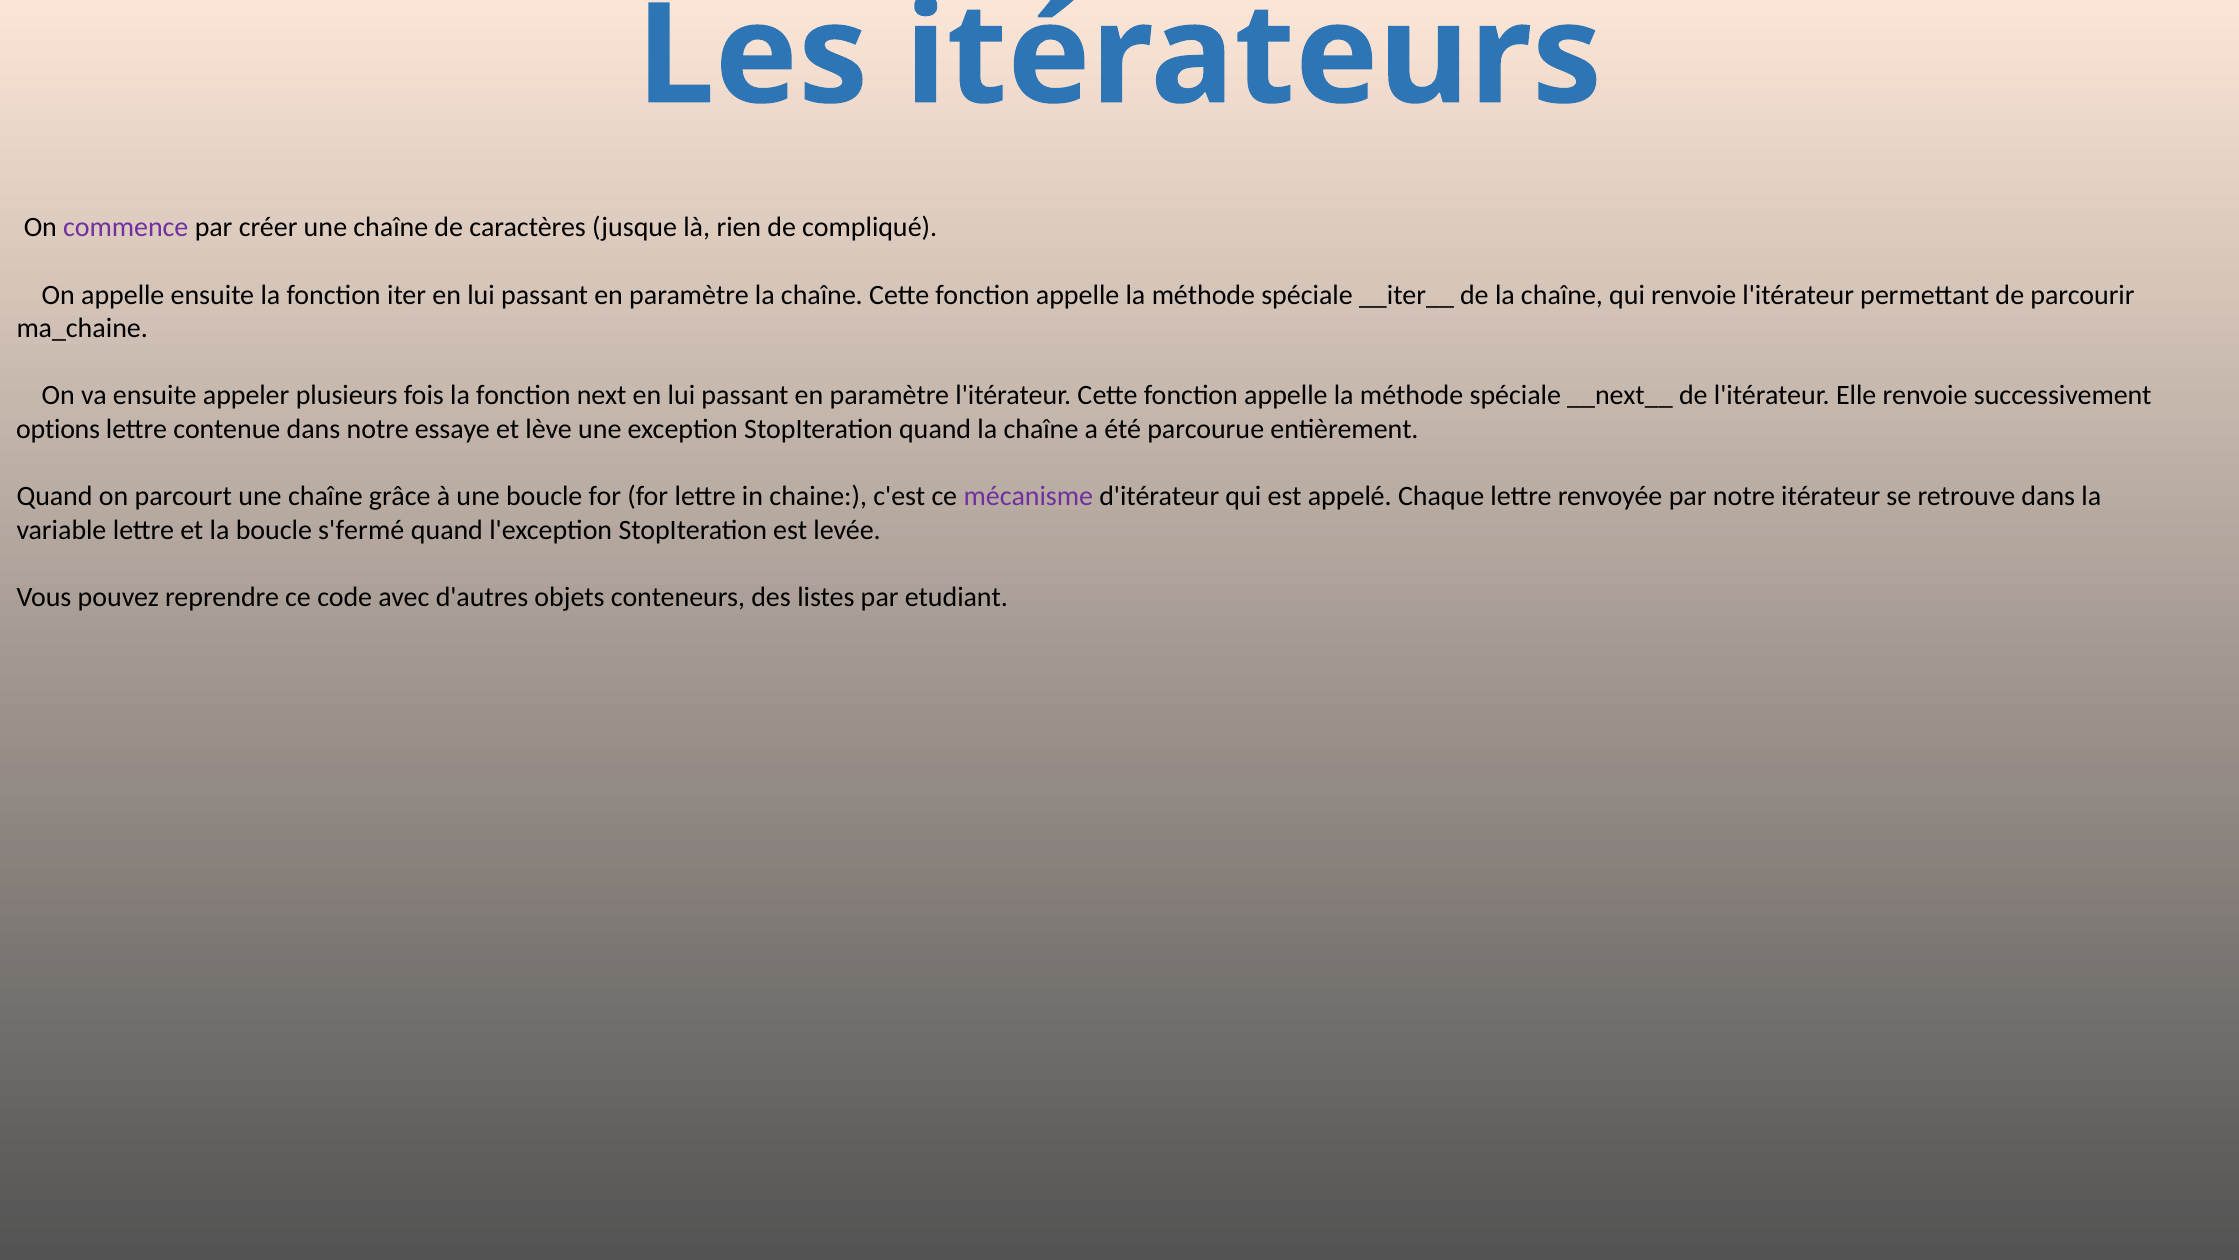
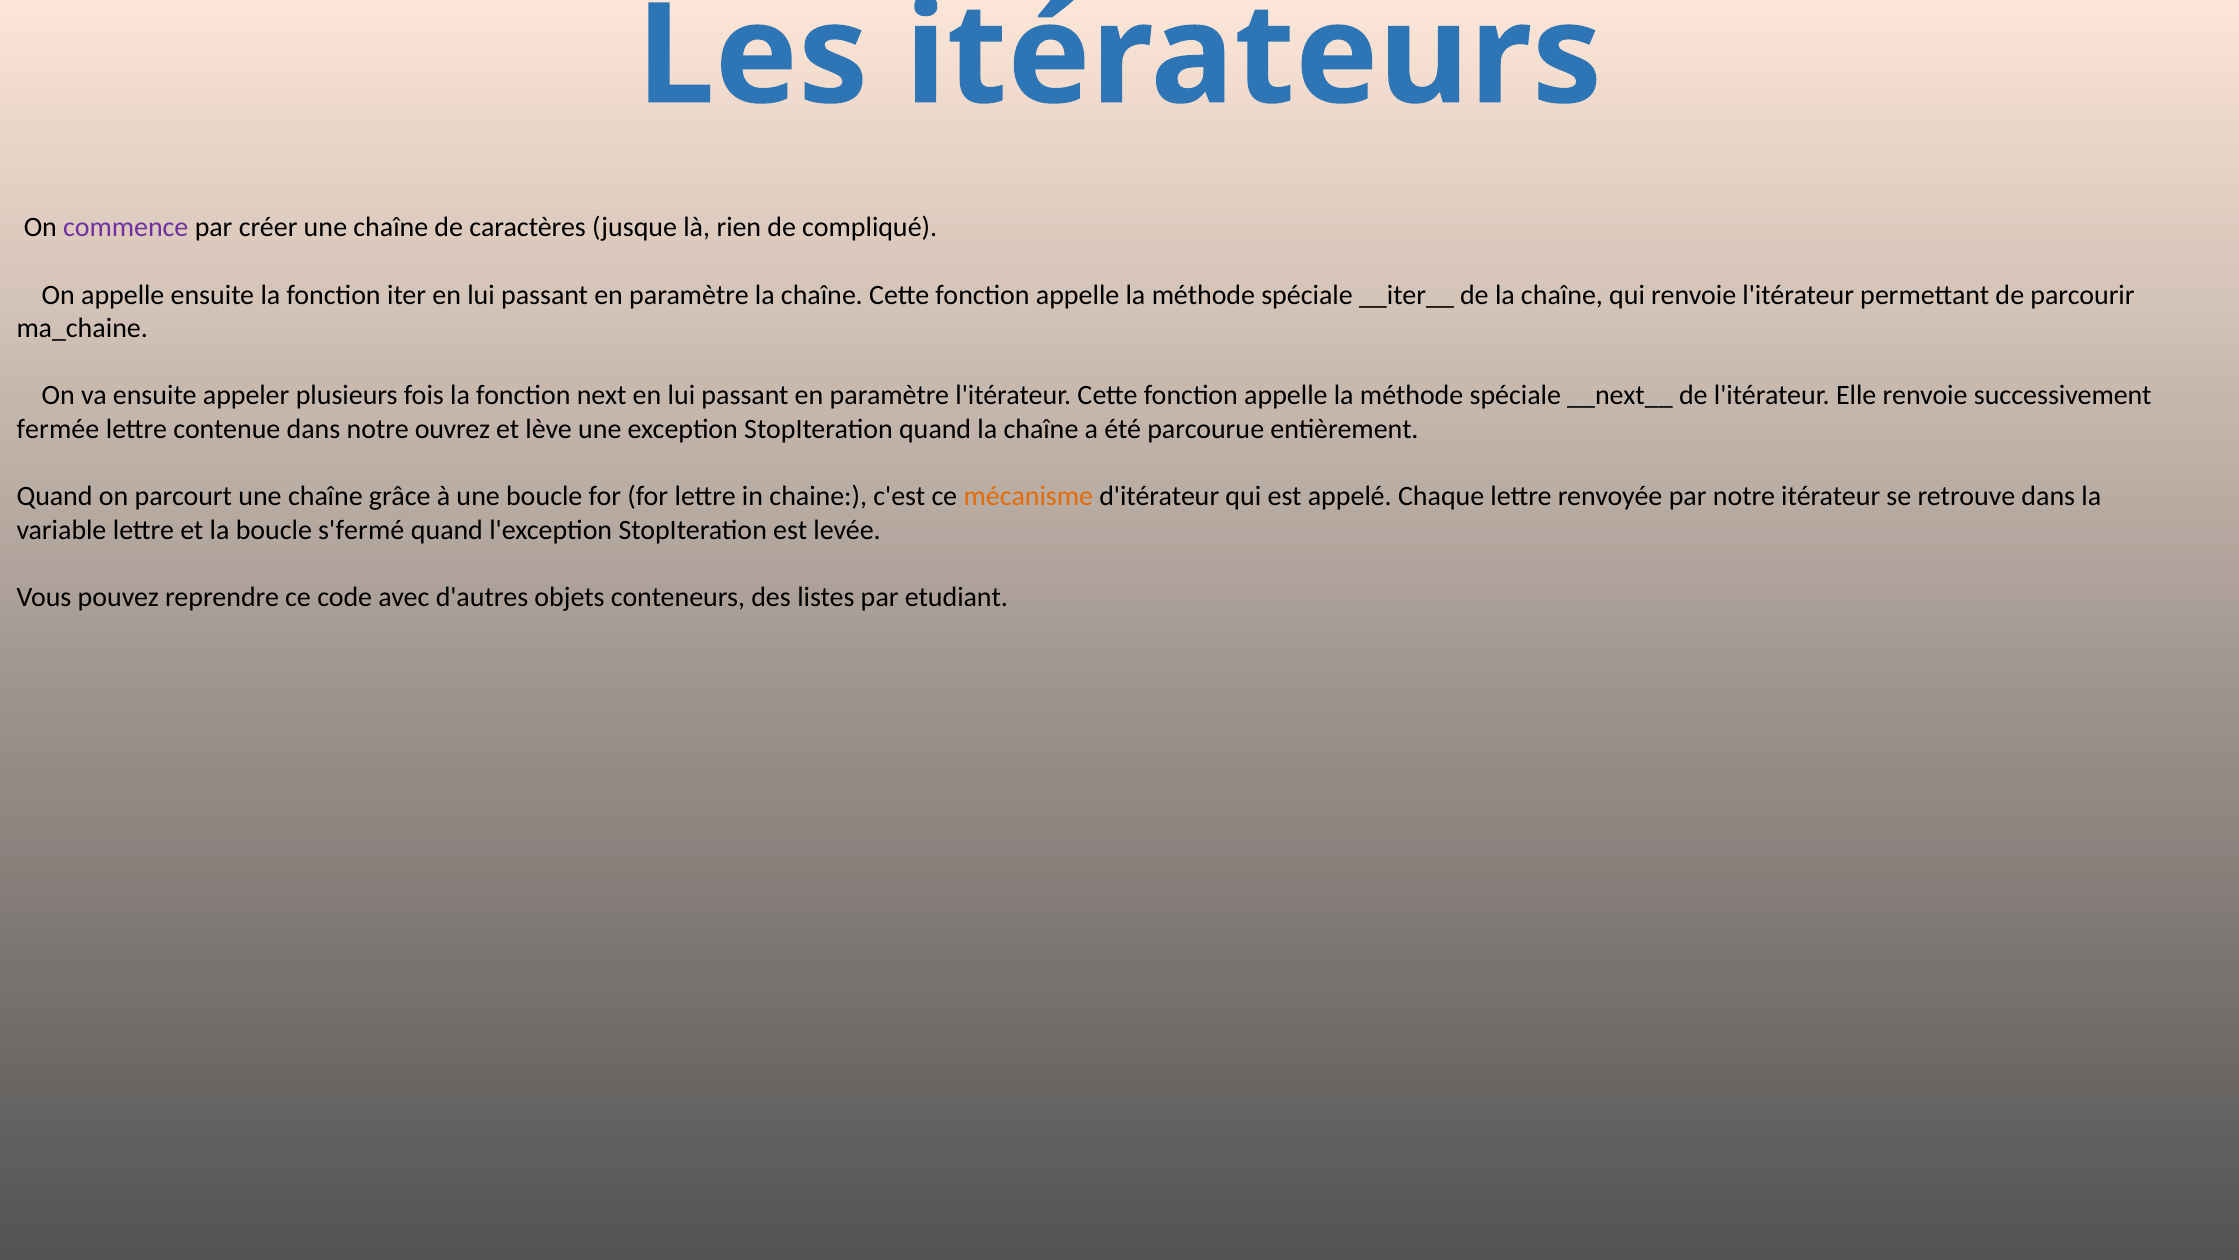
options: options -> fermée (58, 429)
essaye: essaye -> ouvrez (452, 429)
mécanisme colour: purple -> orange (1028, 496)
